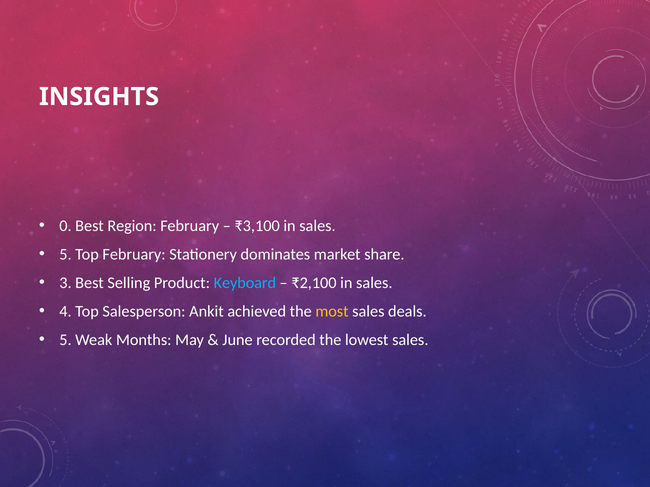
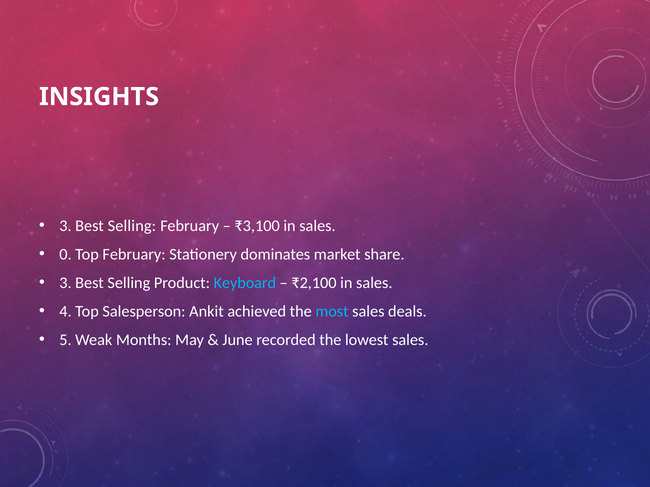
0: 0 -> 3 (65, 226)
Region: Region -> Selling (132, 226)
5: 5 -> 0 (65, 255)
most colour: yellow -> light blue (332, 312)
